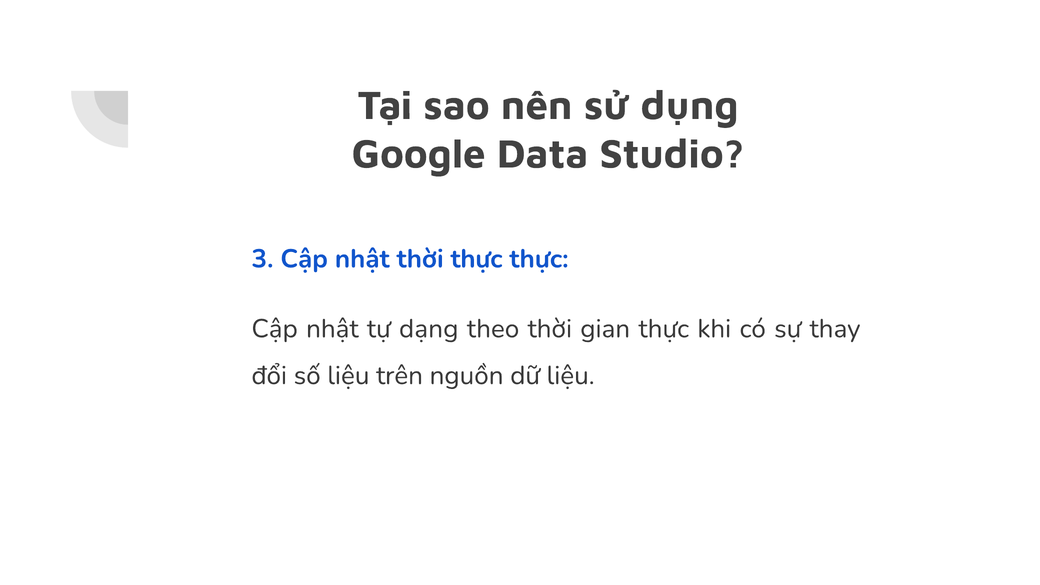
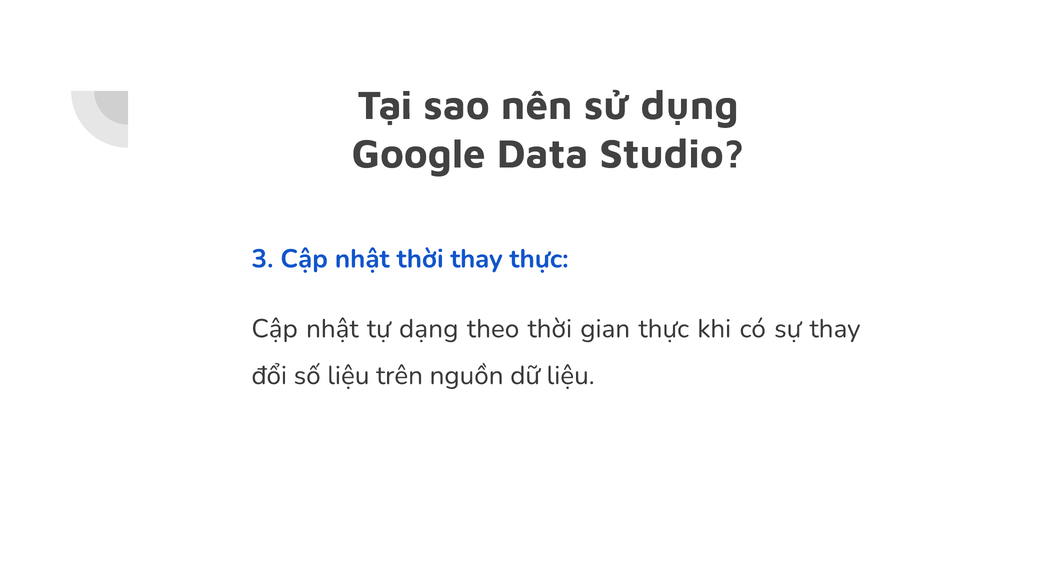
thời thực: thực -> thay (477, 259)
